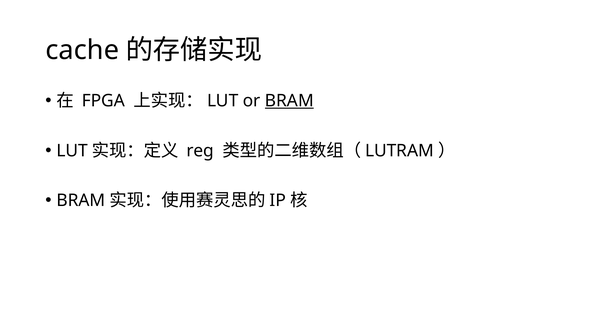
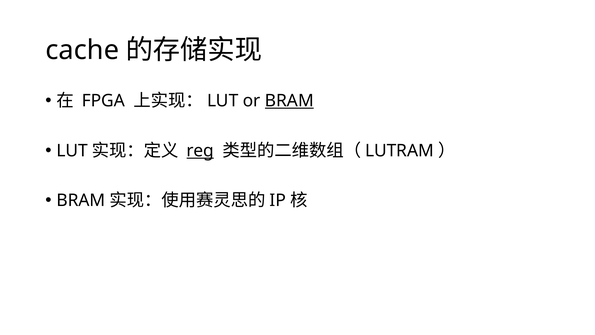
reg underline: none -> present (200, 150)
